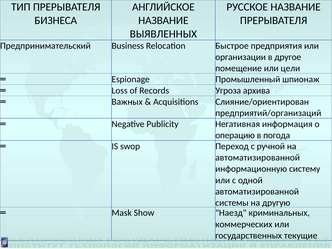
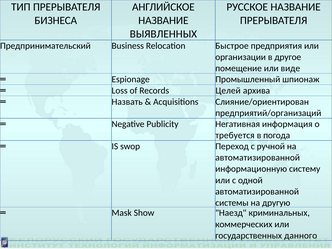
цели: цели -> виде (290, 68)
Угроза: Угроза -> Целей (228, 90)
Важных: Важных -> Назвать (127, 102)
операцию: операцию -> требуется (235, 135)
текущие: текущие -> данного (301, 236)
